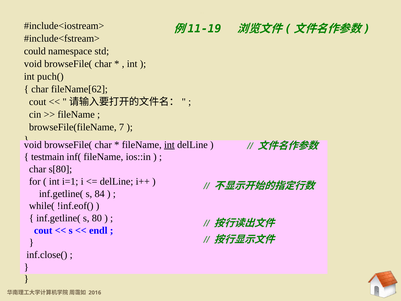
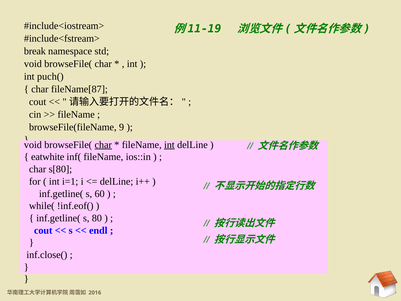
could: could -> break (35, 51)
fileName[62: fileName[62 -> fileName[87 (79, 89)
7: 7 -> 9 (122, 127)
char underline: none -> present (103, 145)
testmain: testmain -> eatwhite (48, 157)
84: 84 -> 60 (100, 194)
